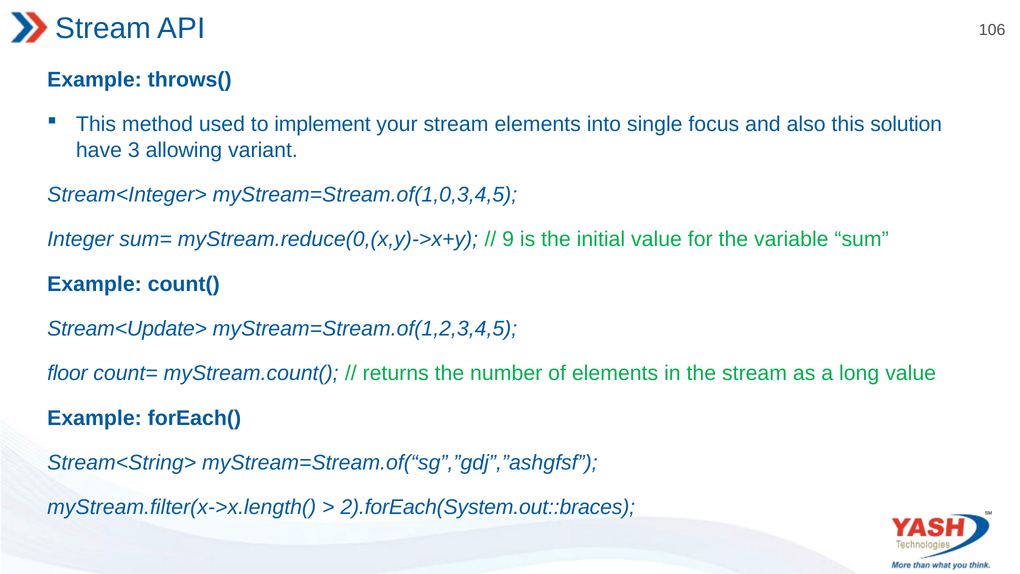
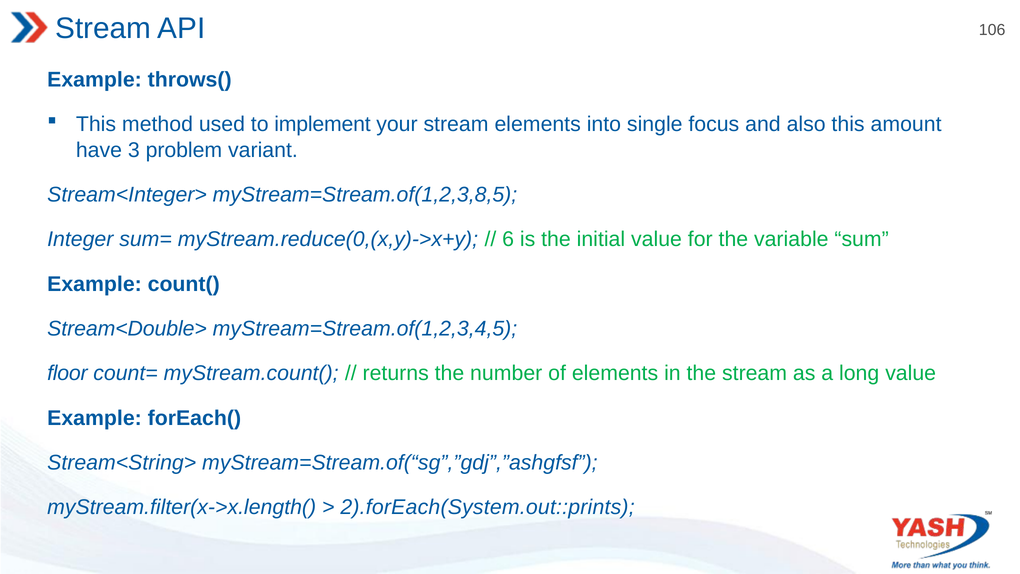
solution: solution -> amount (906, 124)
allowing: allowing -> problem (184, 150)
myStream=Stream.of(1,0,3,4,5: myStream=Stream.of(1,0,3,4,5 -> myStream=Stream.of(1,2,3,8,5 (365, 195)
9: 9 -> 6 (508, 239)
Stream<Update>: Stream<Update> -> Stream<Double> (127, 329)
2).forEach(System.out::braces: 2).forEach(System.out::braces -> 2).forEach(System.out::prints (488, 507)
